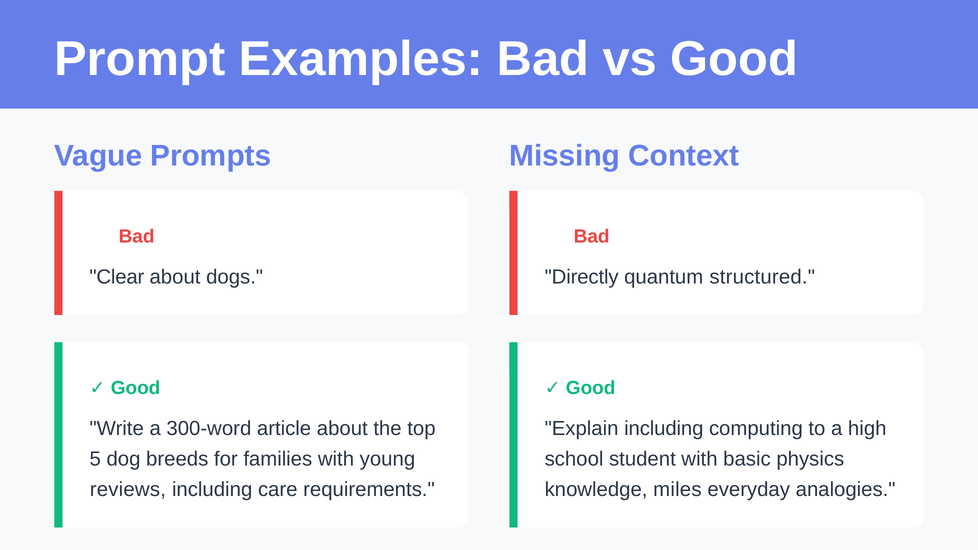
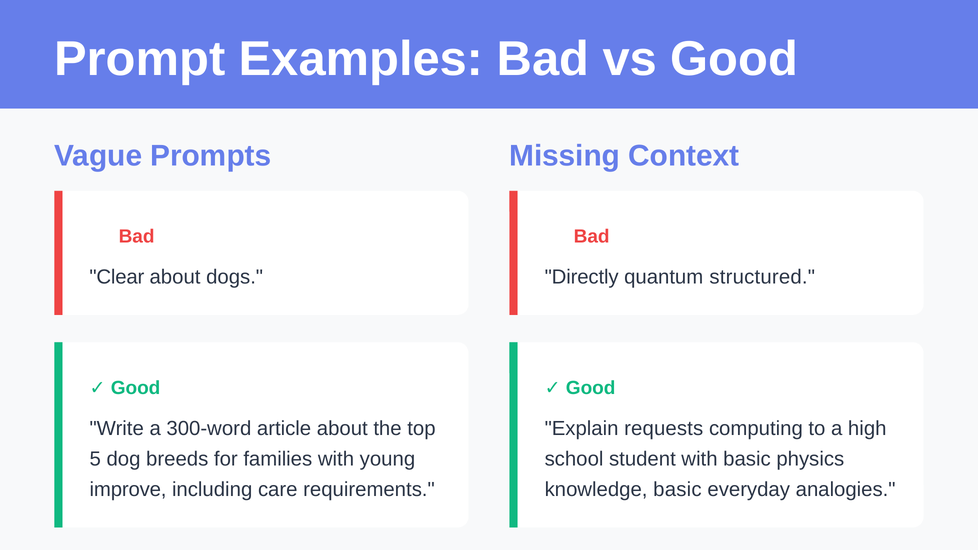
Explain including: including -> requests (664, 429)
reviews: reviews -> improve (128, 490)
knowledge miles: miles -> basic (677, 490)
